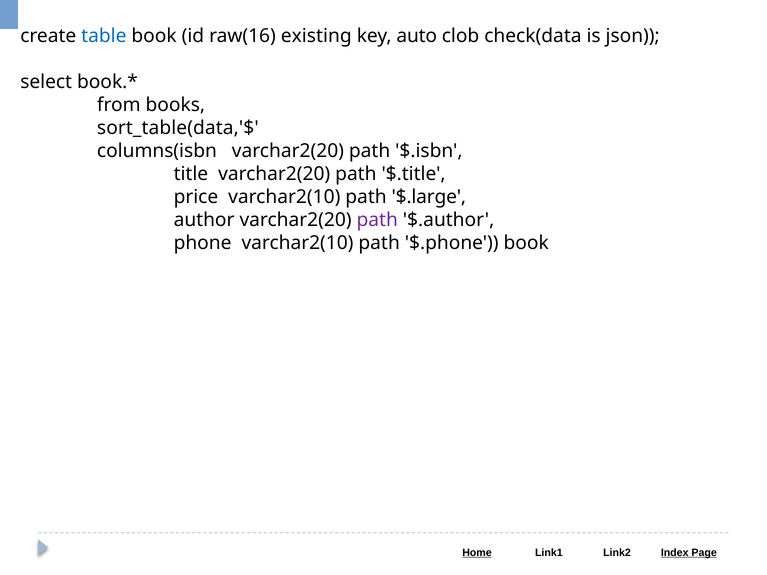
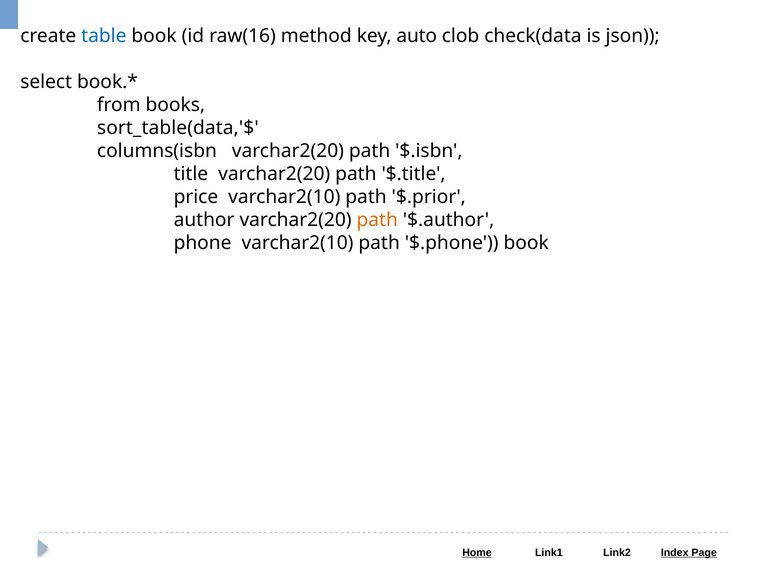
existing: existing -> method (316, 36)
$.large: $.large -> $.prior (429, 197)
path colour: purple -> orange (377, 220)
